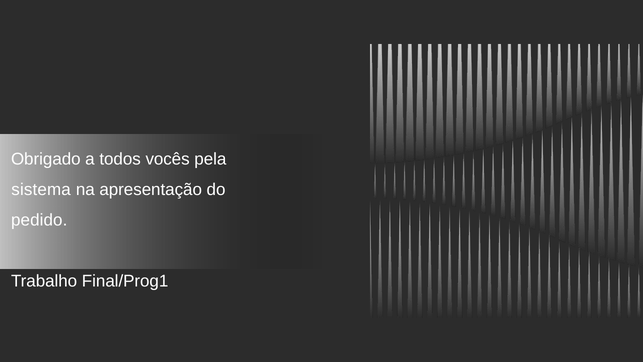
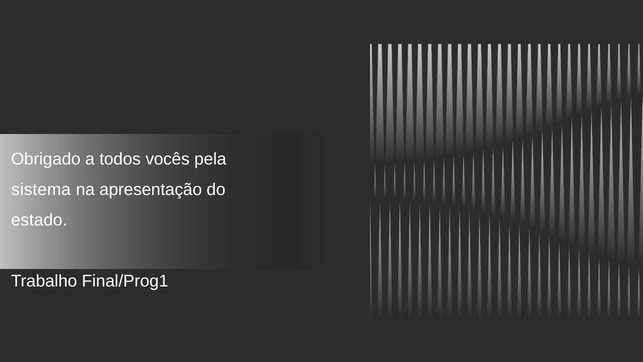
pedido: pedido -> estado (39, 220)
